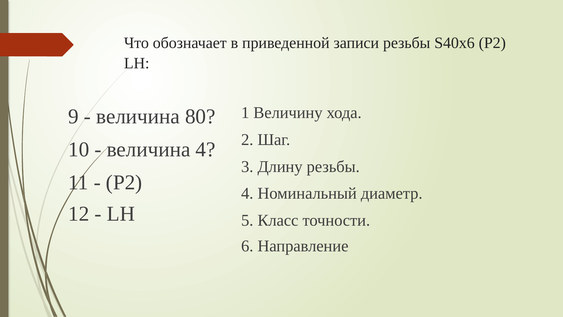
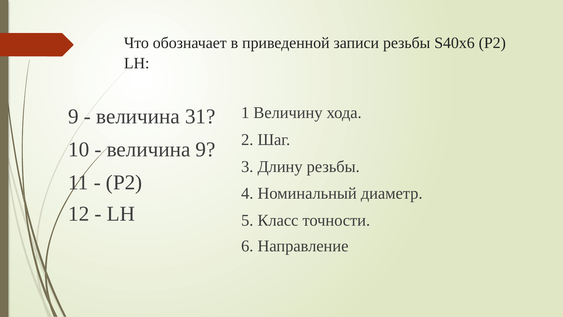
80: 80 -> 31 (200, 117)
величина 4: 4 -> 9 (206, 150)
